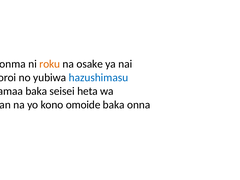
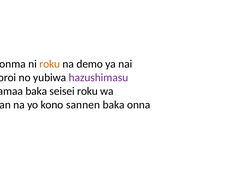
osake: osake -> demo (90, 64)
hazushimasu colour: blue -> purple (98, 78)
seisei heta: heta -> roku (88, 91)
omoide: omoide -> sannen (83, 105)
